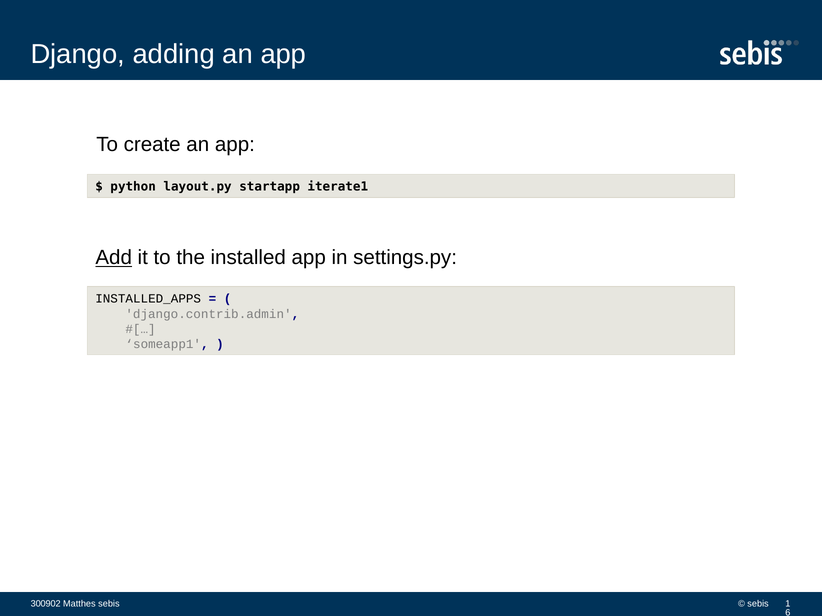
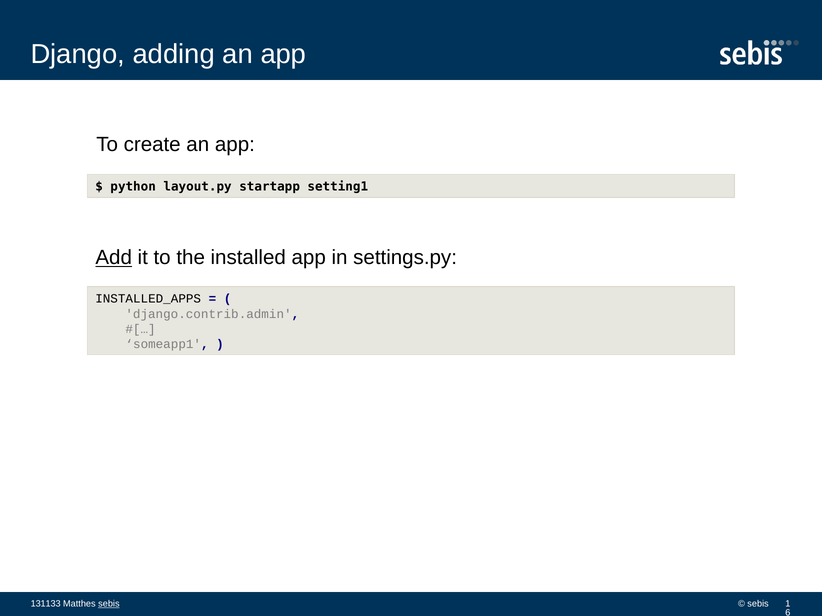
iterate1: iterate1 -> setting1 (338, 187)
300902: 300902 -> 131133 (46, 604)
sebis underline: none -> present (109, 604)
